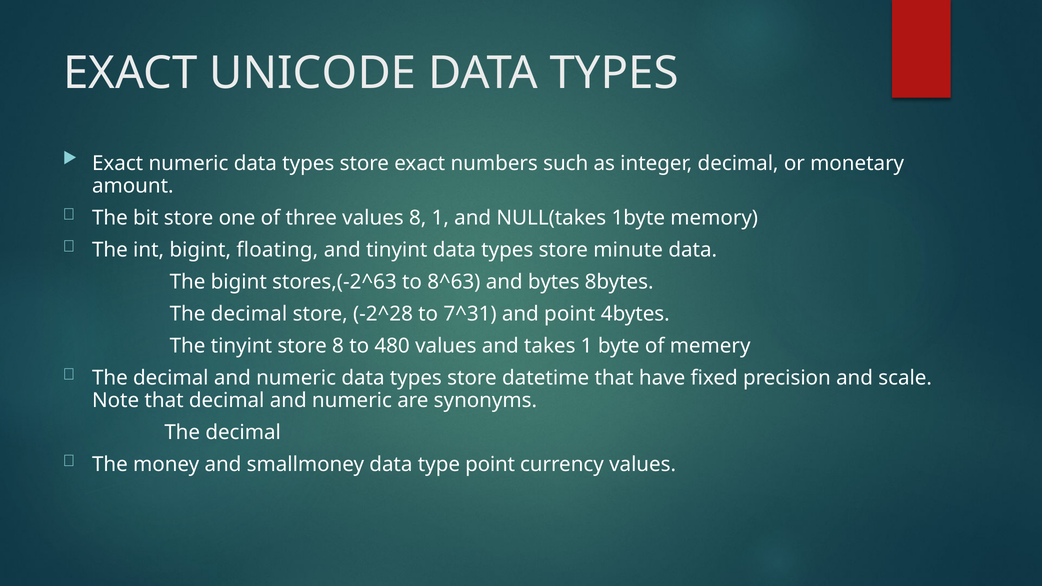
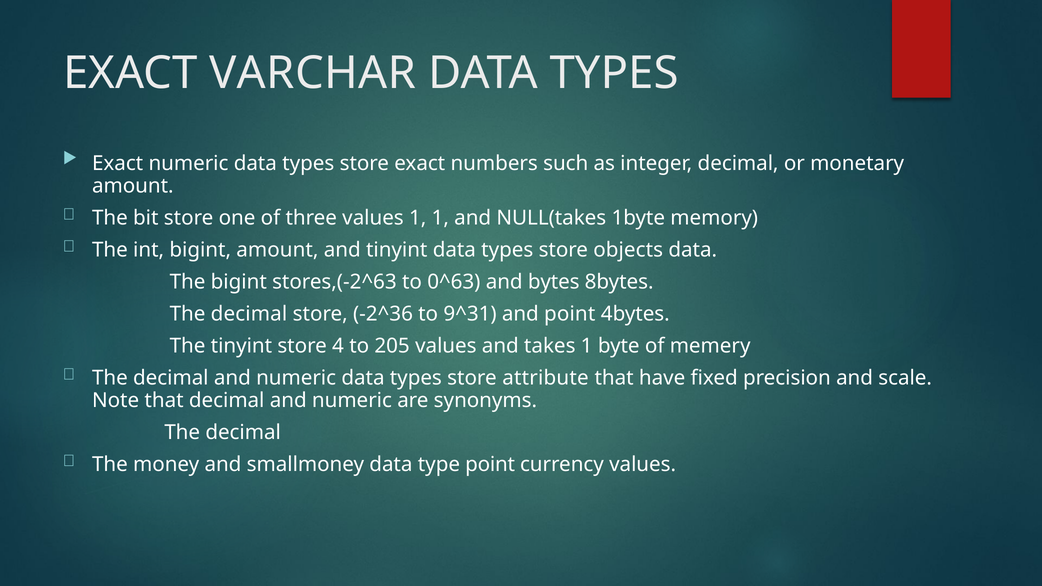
UNICODE: UNICODE -> VARCHAR (313, 73)
values 8: 8 -> 1 (418, 218)
bigint floating: floating -> amount (277, 250)
minute: minute -> objects (628, 250)
8^63: 8^63 -> 0^63 (454, 282)
-2^28: -2^28 -> -2^36 (383, 314)
7^31: 7^31 -> 9^31 (470, 314)
store 8: 8 -> 4 (338, 346)
480: 480 -> 205 (392, 346)
datetime: datetime -> attribute (546, 378)
